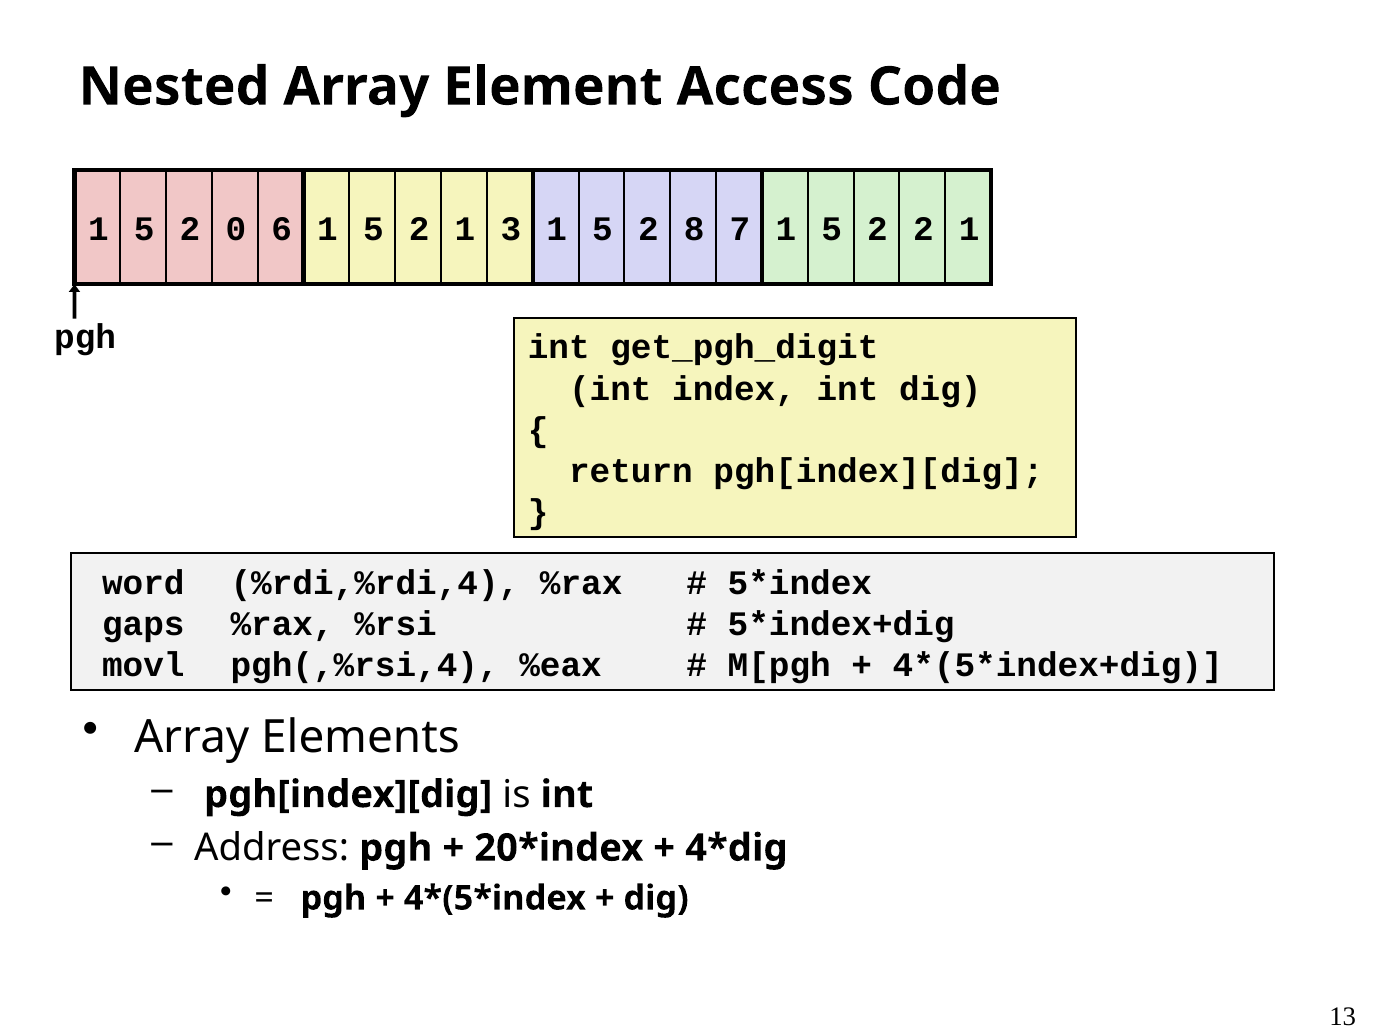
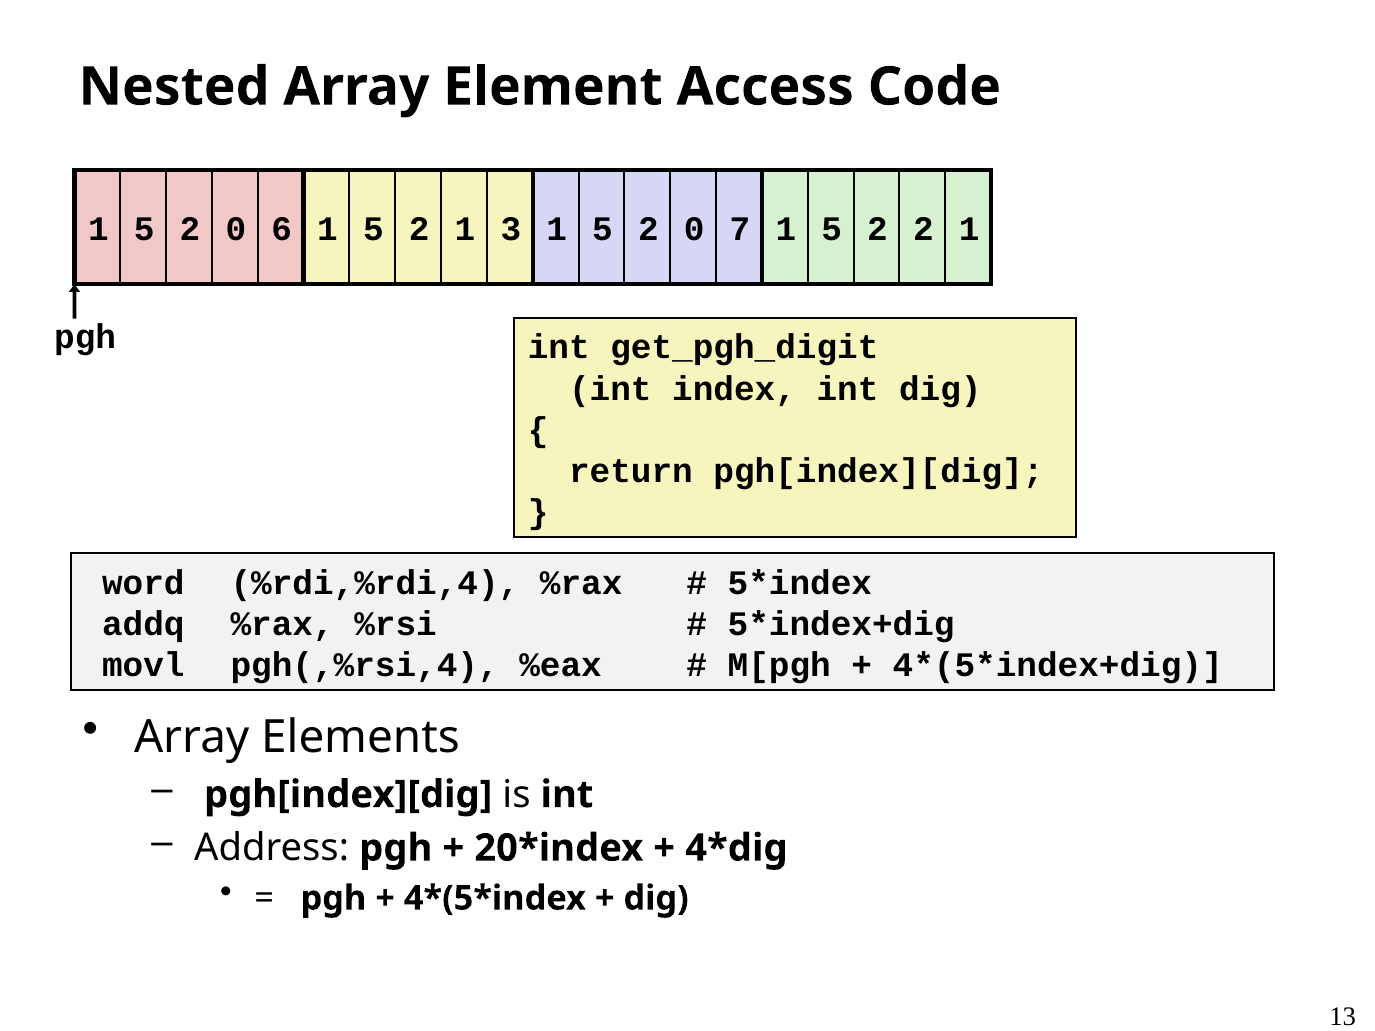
8: 8 -> 0 (694, 229)
gaps: gaps -> addq (143, 624)
